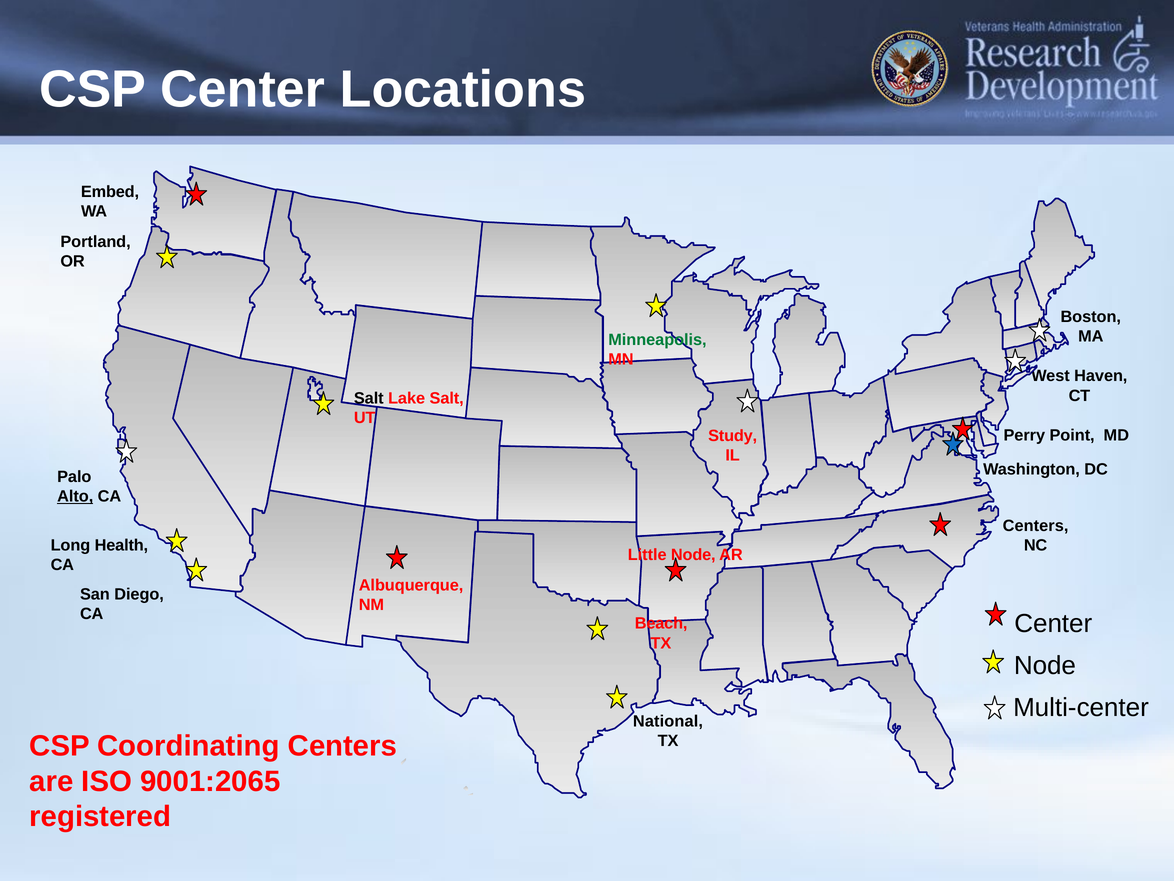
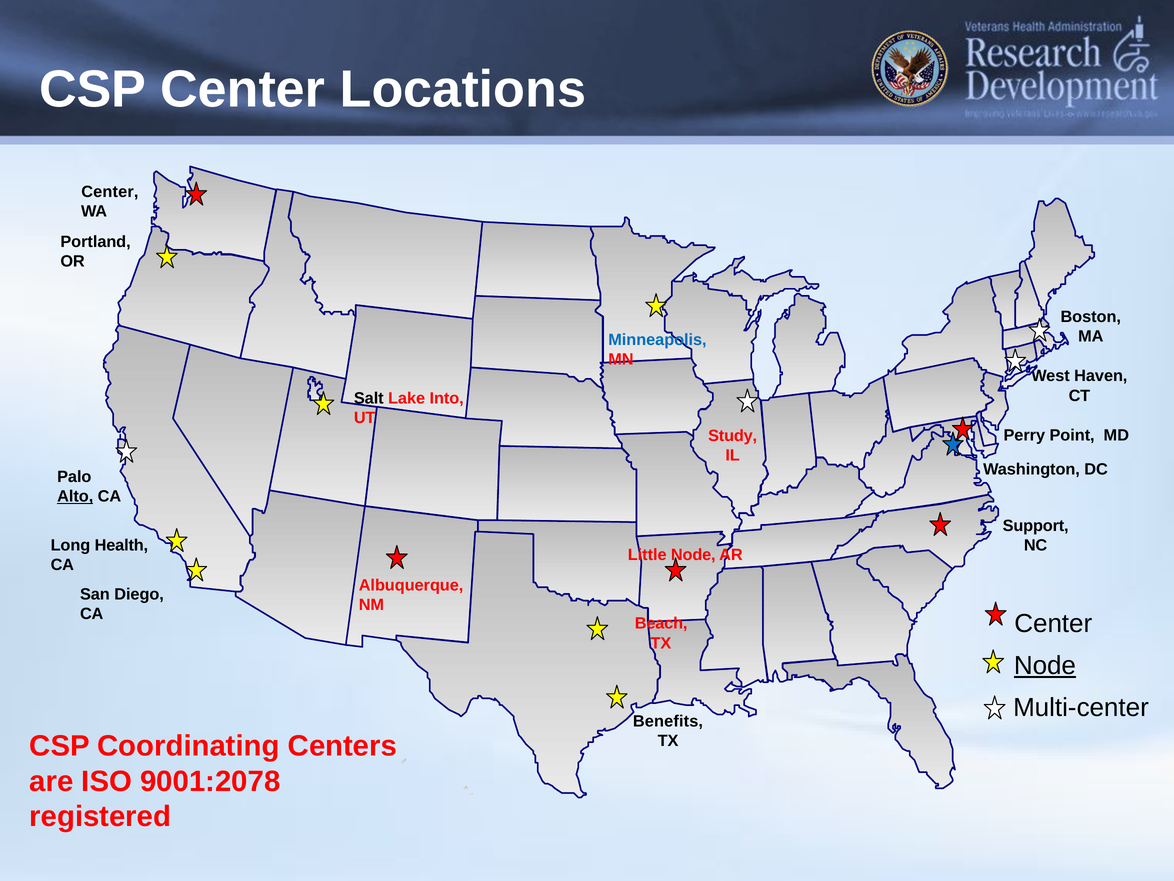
Embed: Embed -> Center (110, 192)
Minneapolis colour: green -> blue (657, 340)
Lake Salt: Salt -> Into (447, 398)
Centers: Centers -> Support (1036, 526)
Node underline: none -> present (1045, 665)
National: National -> Benefits (668, 721)
9001:2065: 9001:2065 -> 9001:2078 (210, 781)
